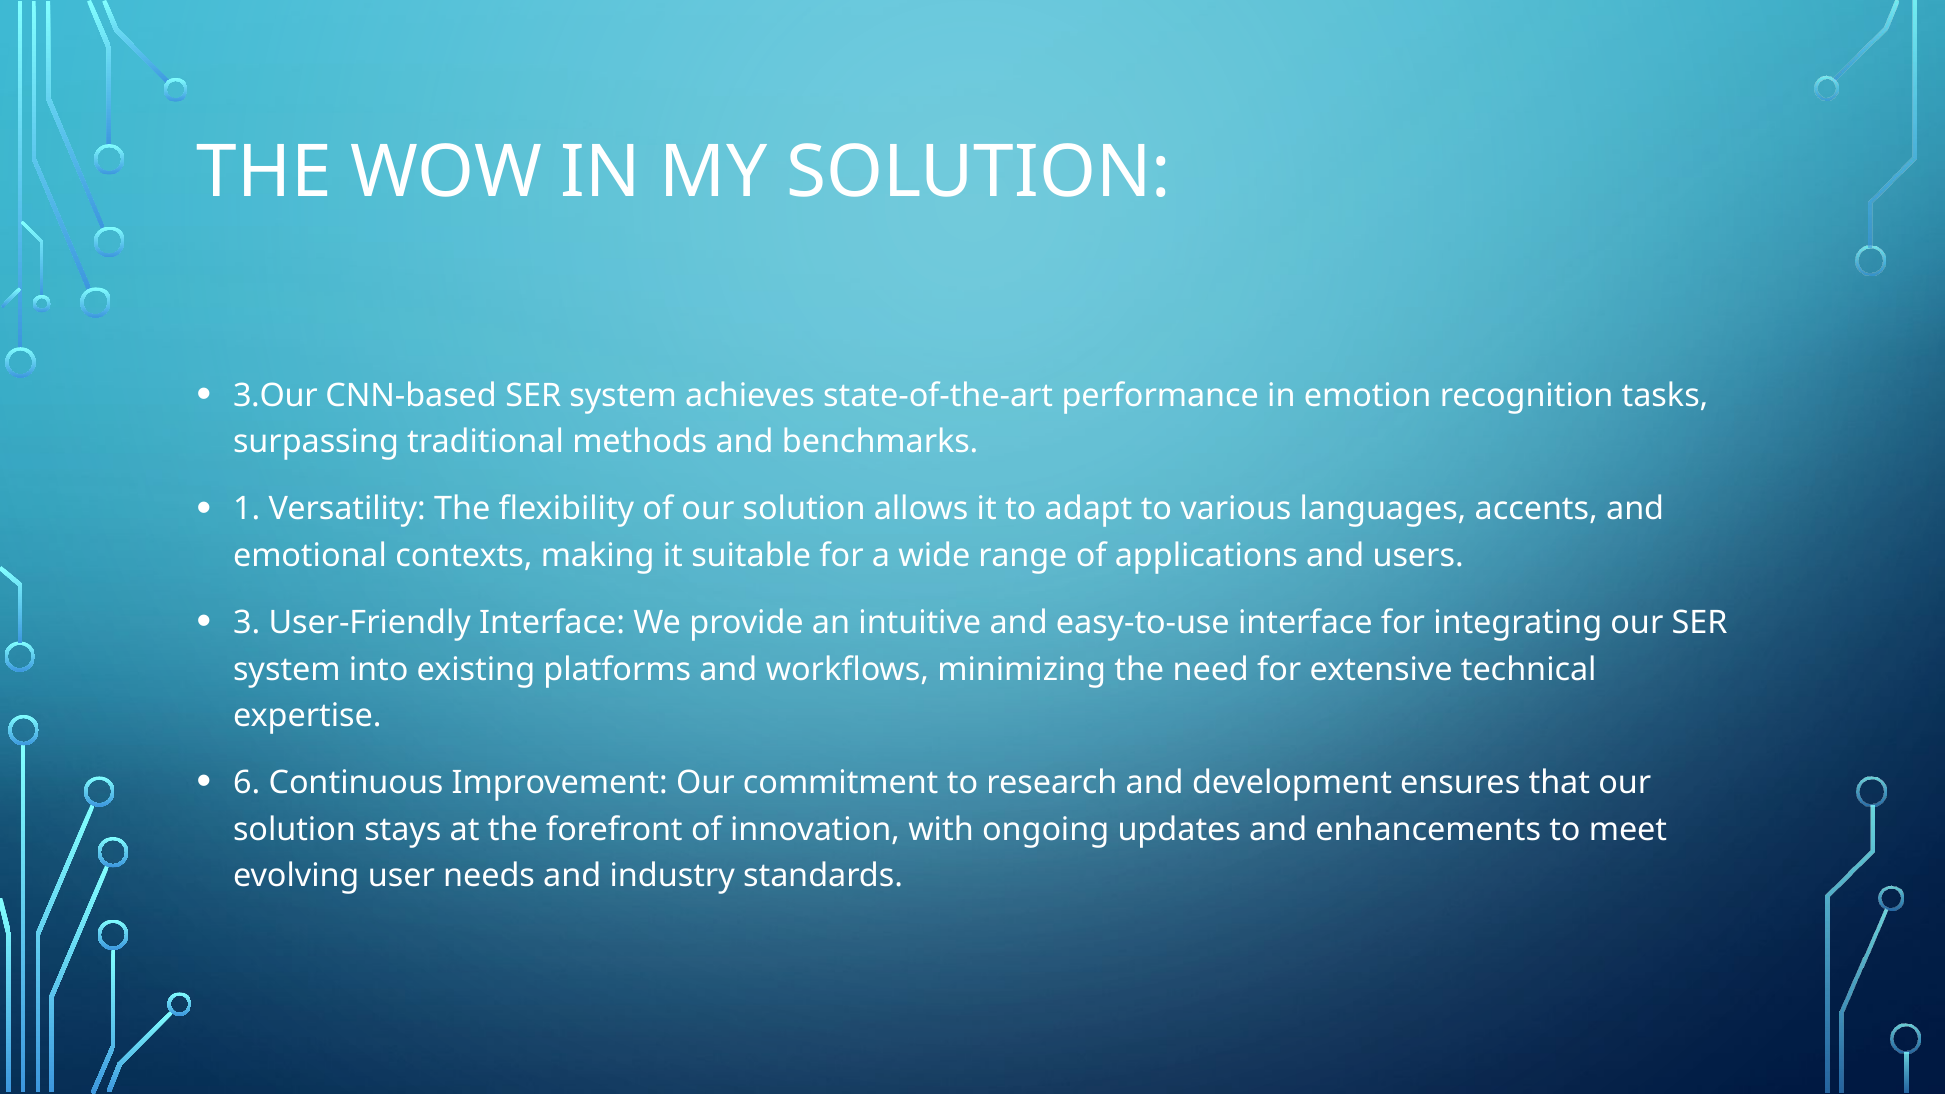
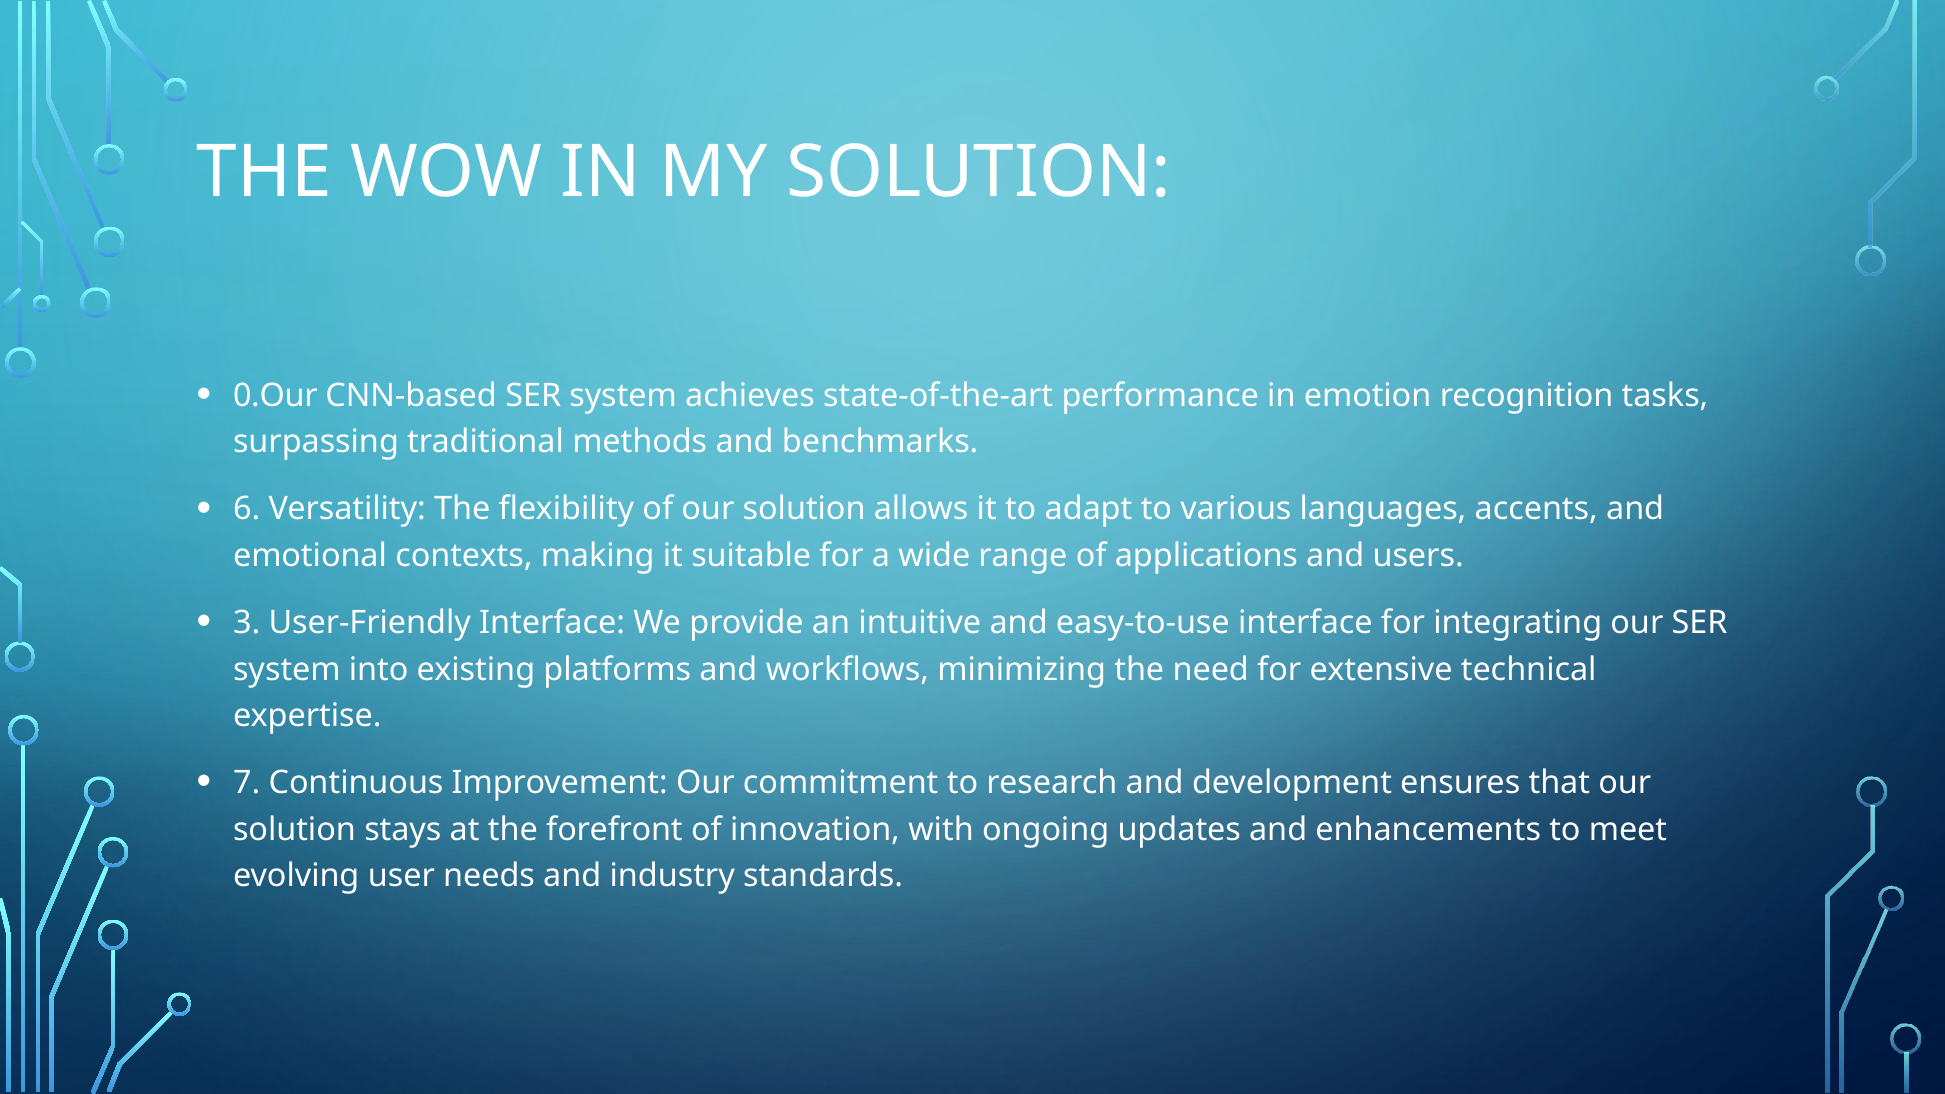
3.Our: 3.Our -> 0.Our (275, 396)
1: 1 -> 6 (247, 509)
6: 6 -> 7 (247, 783)
